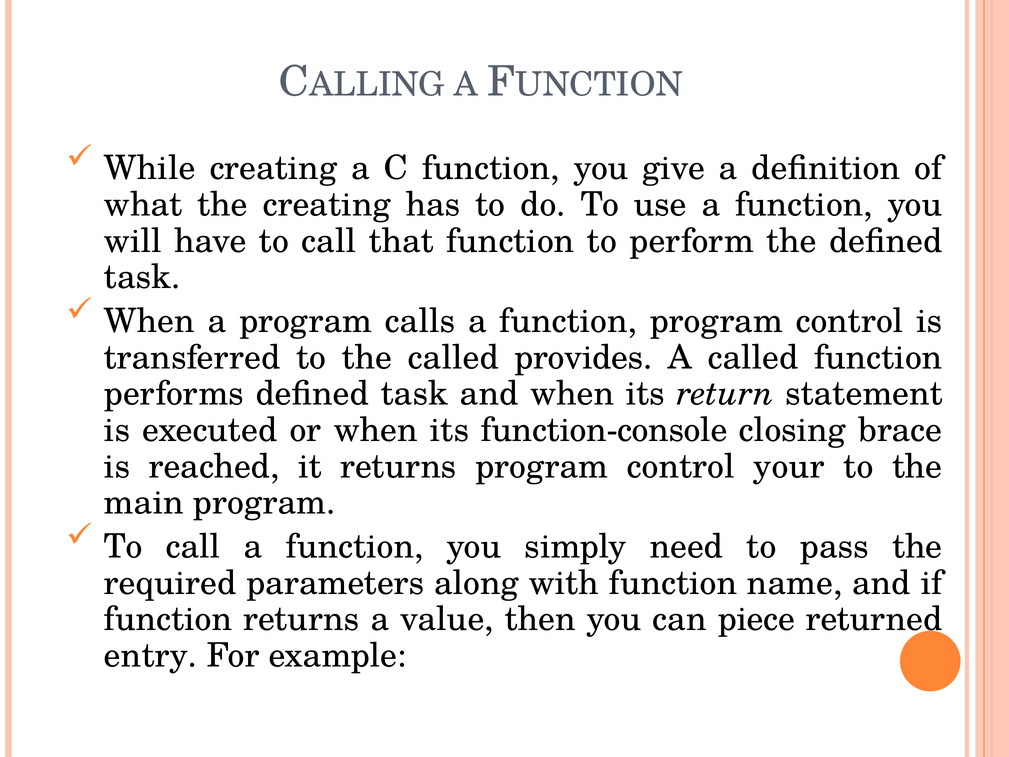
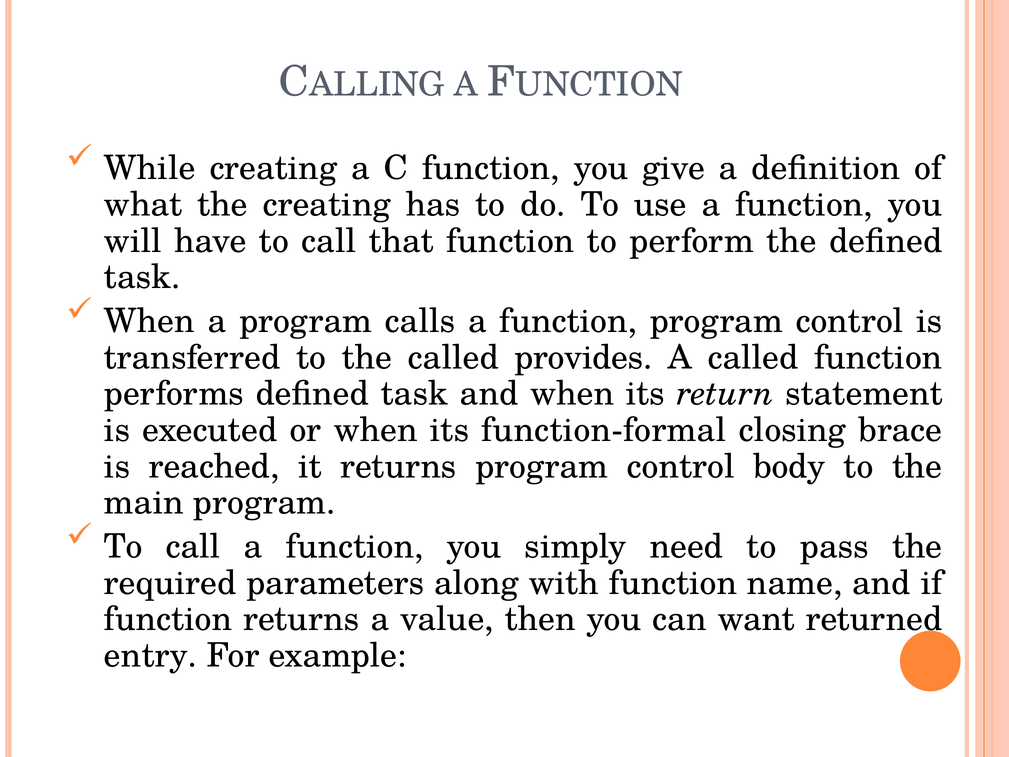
function-console: function-console -> function-formal (604, 430)
your: your -> body (789, 466)
piece: piece -> want (756, 619)
